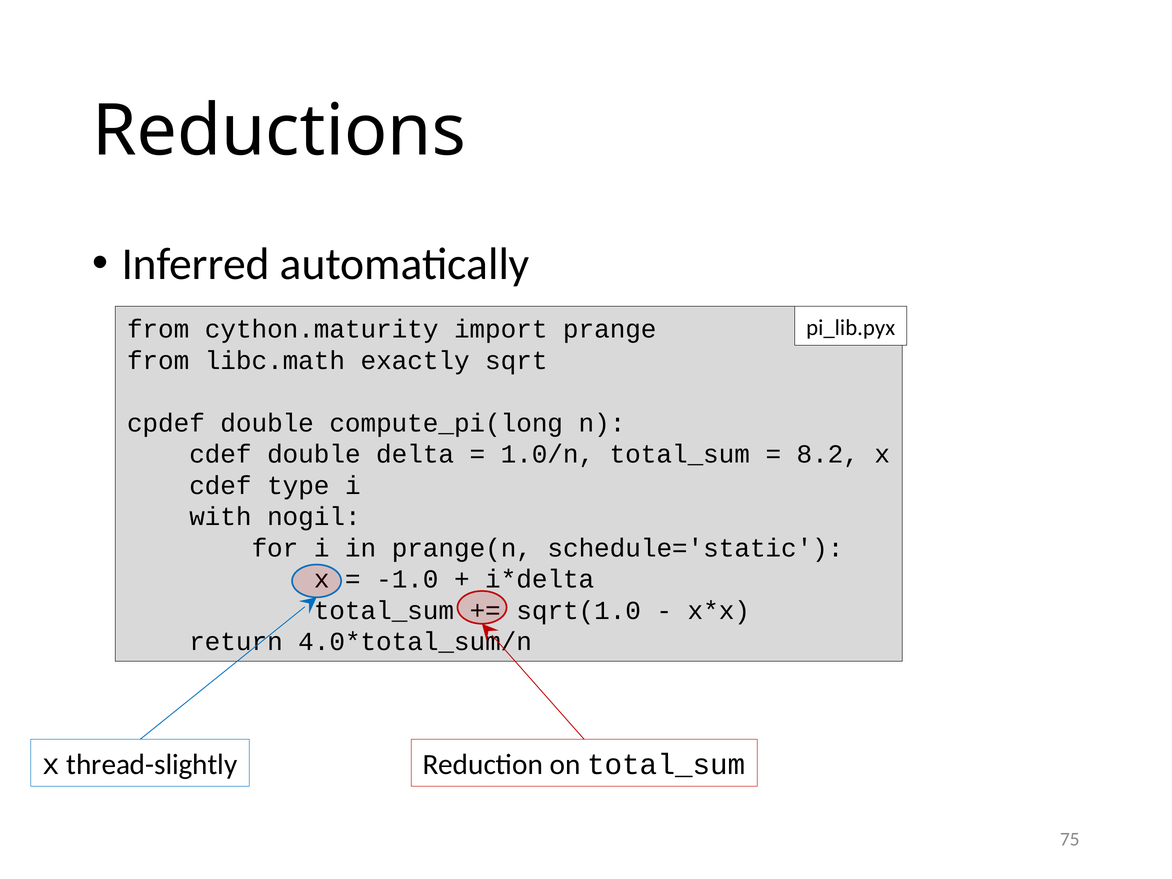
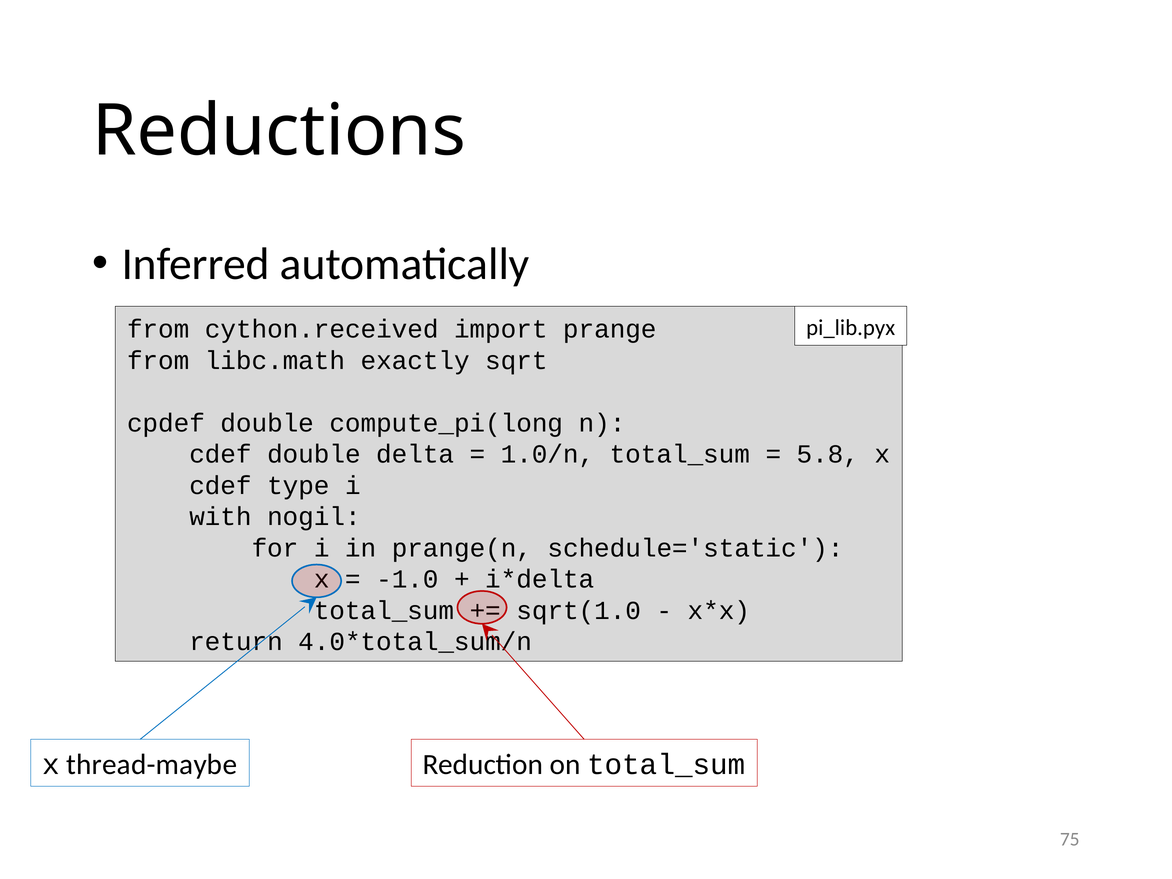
cython.maturity: cython.maturity -> cython.received (322, 329)
8.2: 8.2 -> 5.8 (828, 454)
thread-slightly: thread-slightly -> thread-maybe (152, 765)
